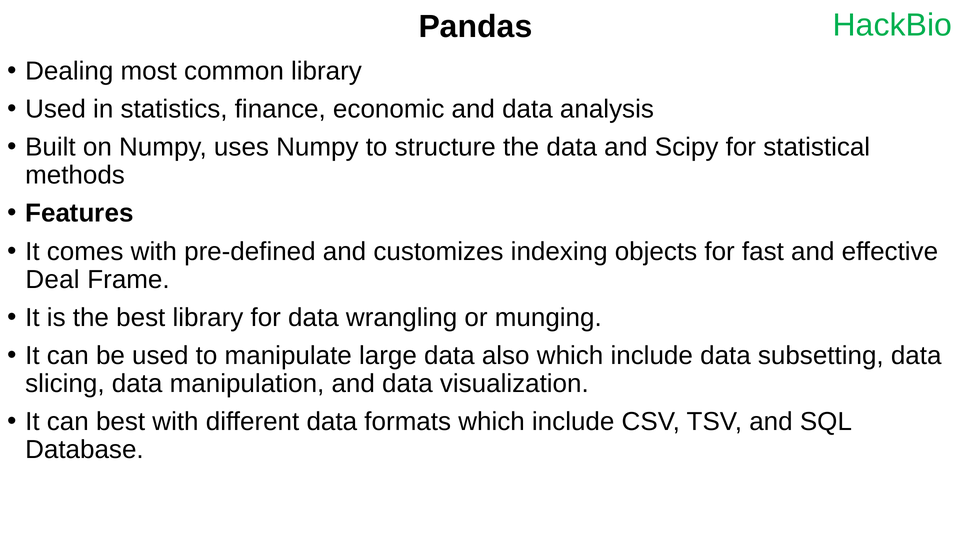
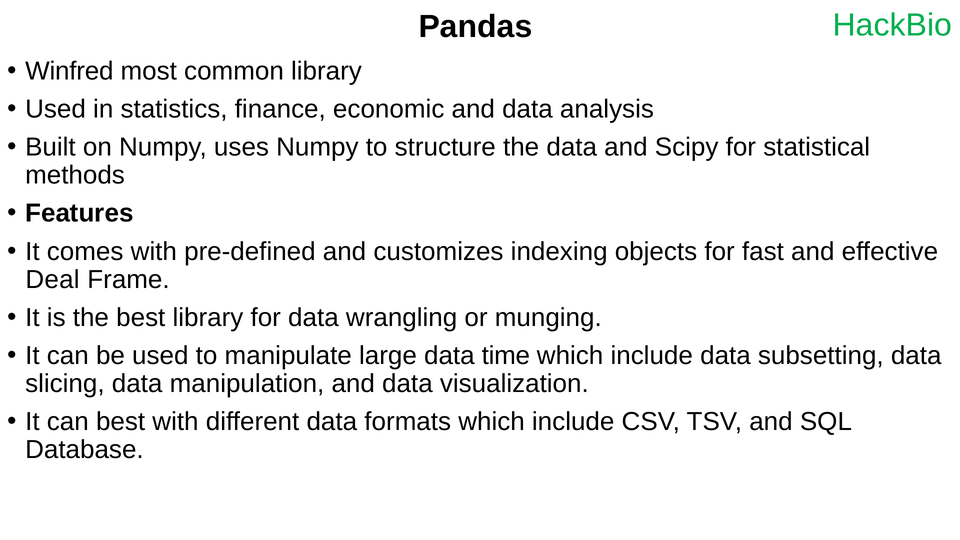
Dealing: Dealing -> Winfred (69, 71)
also: also -> time (506, 356)
